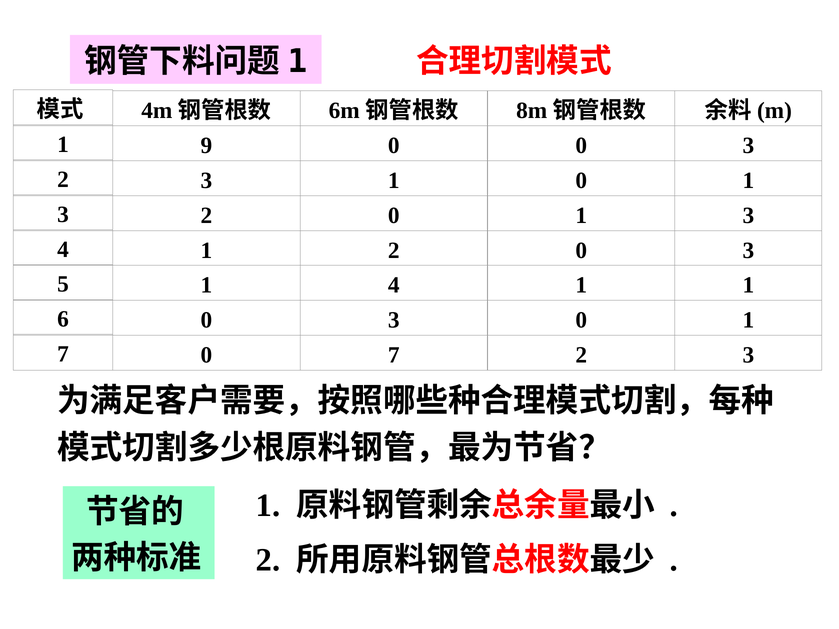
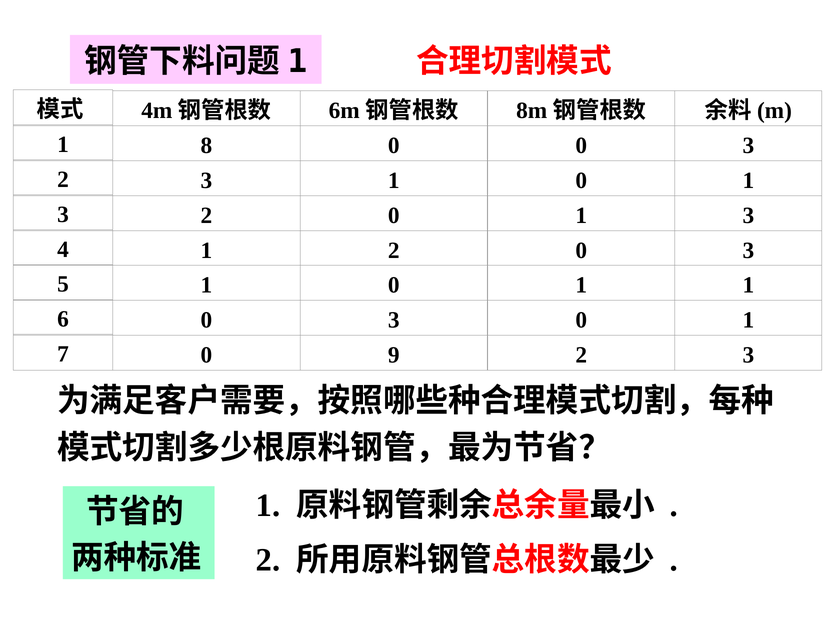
9: 9 -> 8 (206, 146)
5 1 4: 4 -> 0 (394, 285)
0 7: 7 -> 9 (394, 355)
